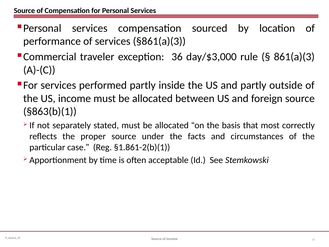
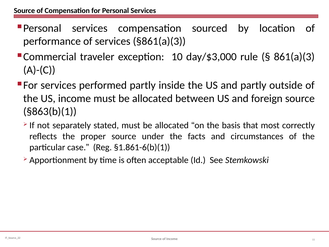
36: 36 -> 10 (177, 57)
§1.861-2(b)(1: §1.861-2(b)(1 -> §1.861-6(b)(1 (142, 147)
